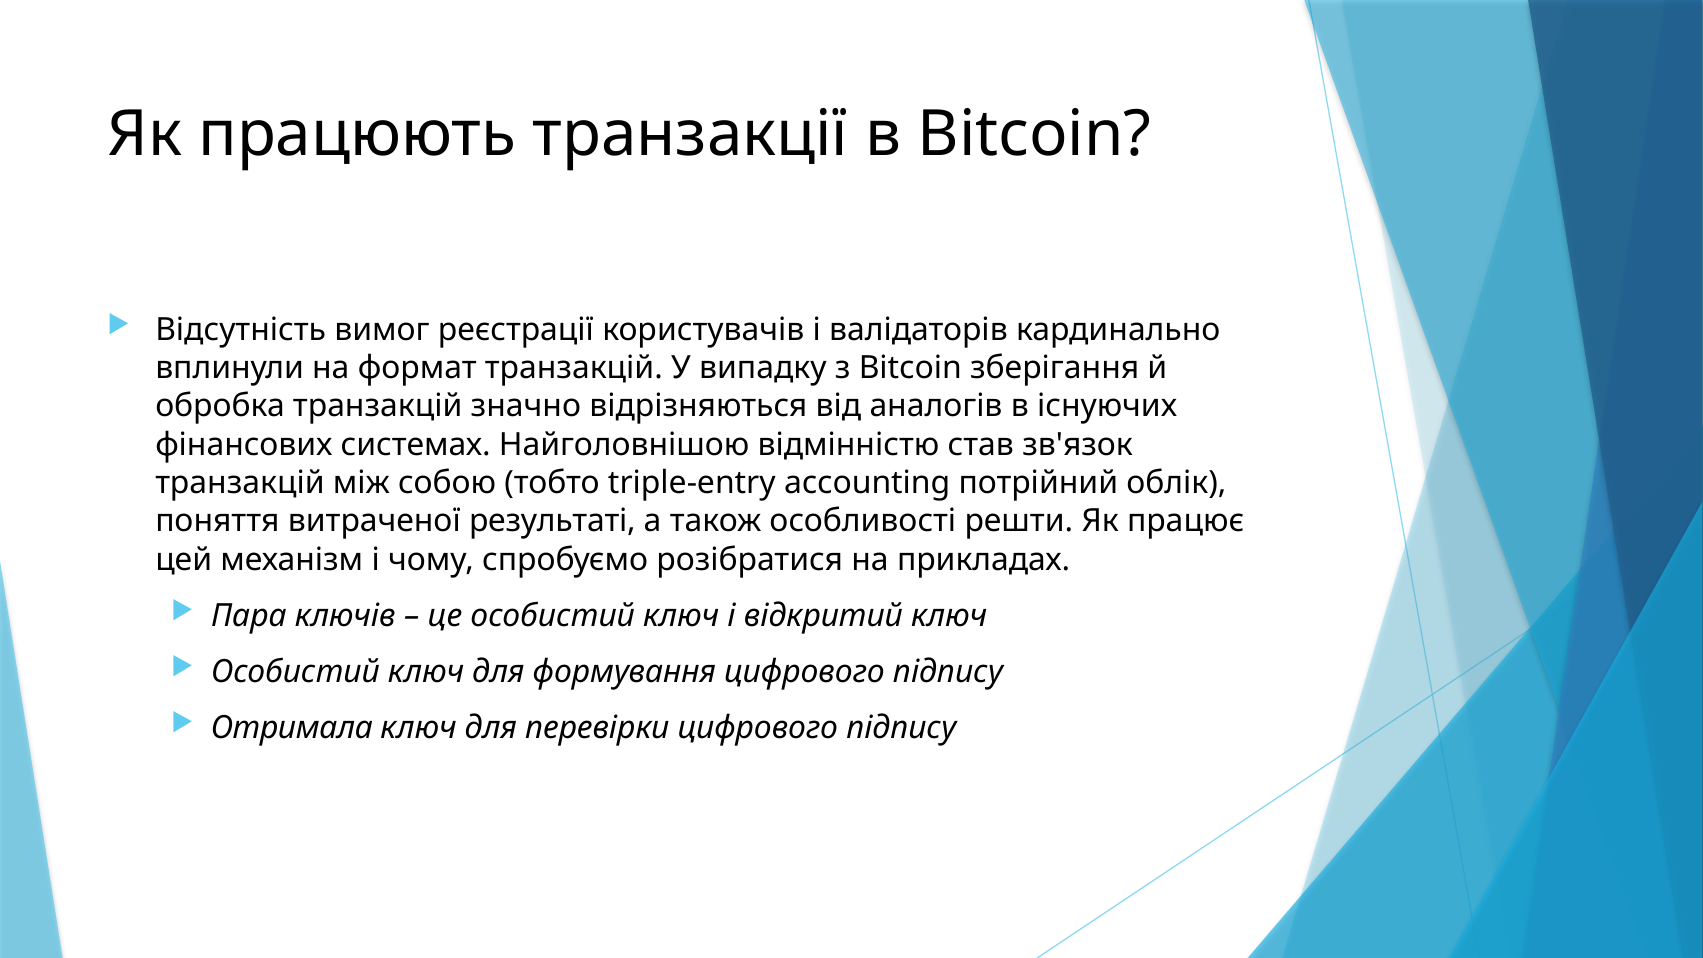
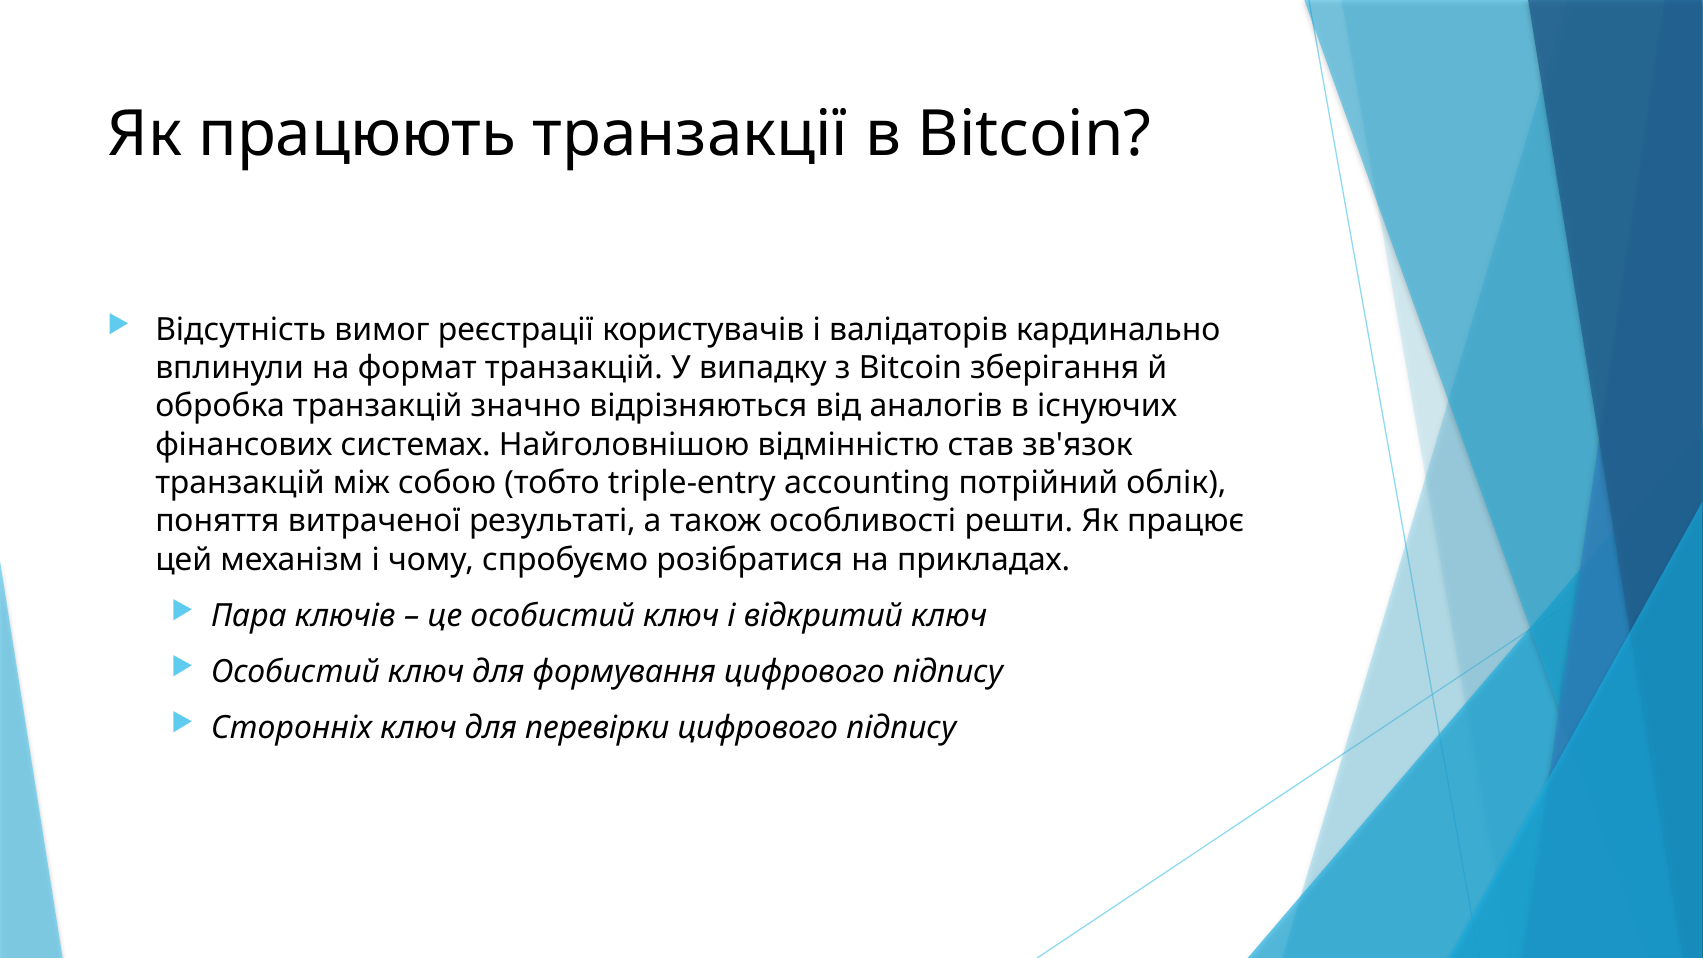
Отримала: Отримала -> Сторонніх (292, 728)
